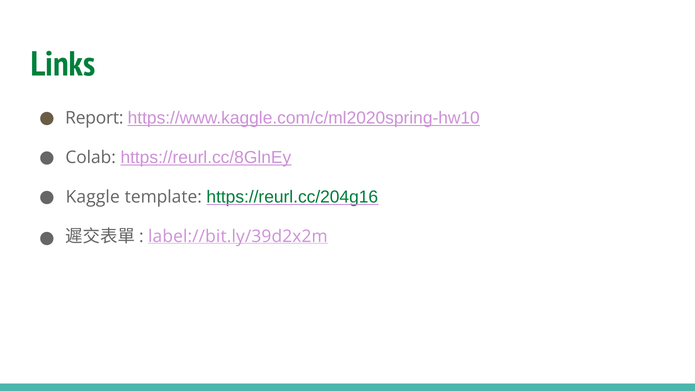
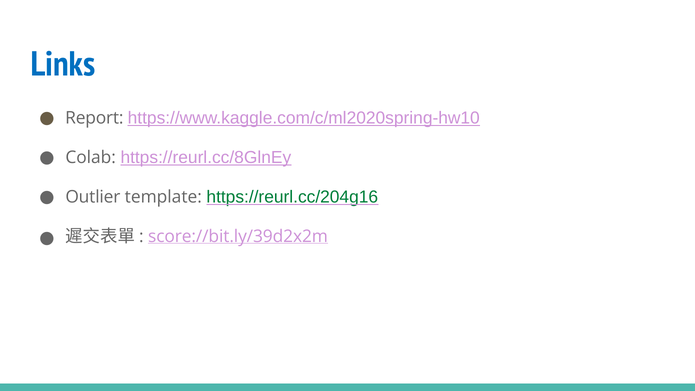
Links colour: green -> blue (63, 64)
Kaggle: Kaggle -> Outlier (93, 197)
label://bit.ly/39d2x2m: label://bit.ly/39d2x2m -> score://bit.ly/39d2x2m (238, 237)
